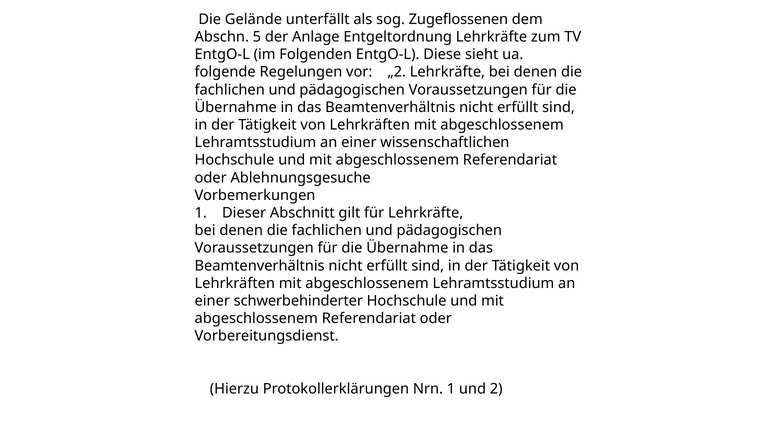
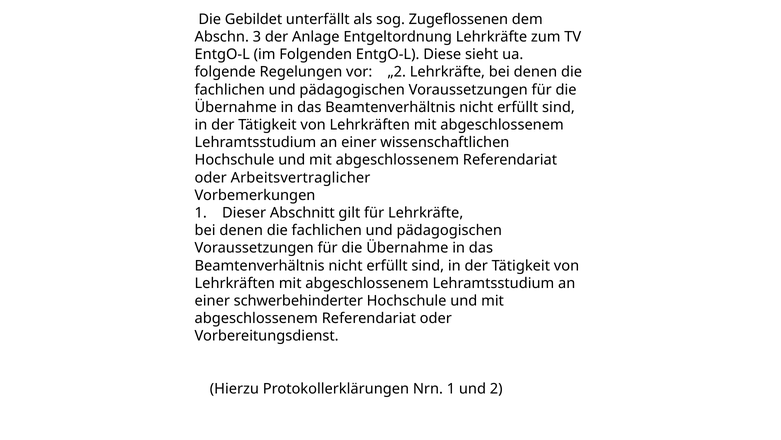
Gelände: Gelände -> Gebildet (254, 19)
5: 5 -> 3 (257, 37)
Ablehnungsgesuche: Ablehnungsgesuche -> Arbeitsvertraglicher (301, 177)
